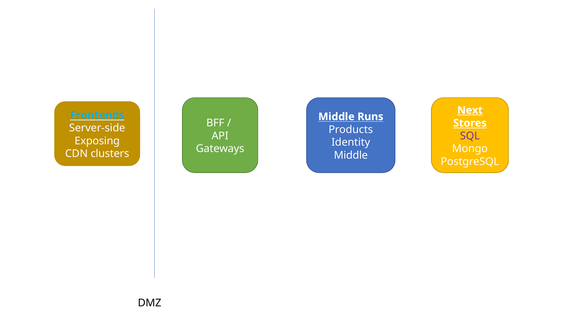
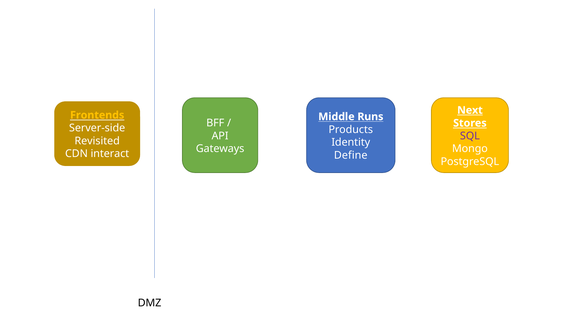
Frontends colour: light blue -> yellow (97, 115)
Exposing: Exposing -> Revisited (97, 141)
clusters: clusters -> interact (110, 154)
Middle: Middle -> Define (351, 155)
